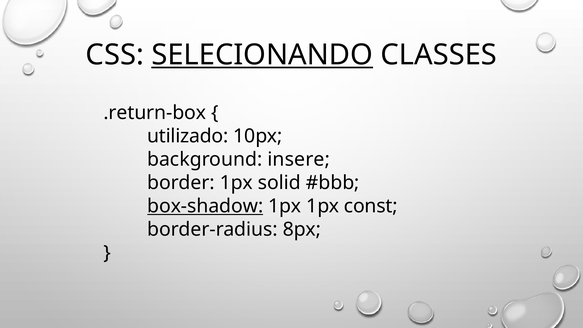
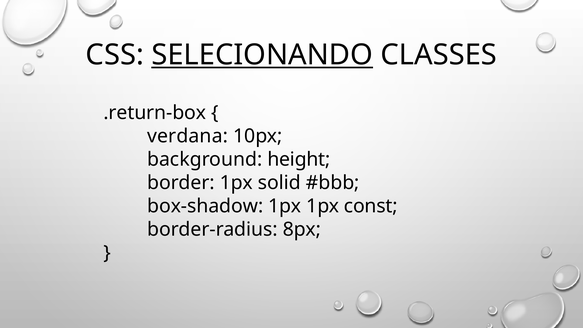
utilizado: utilizado -> verdana (188, 136)
insere: insere -> height (299, 159)
box-shadow underline: present -> none (205, 206)
